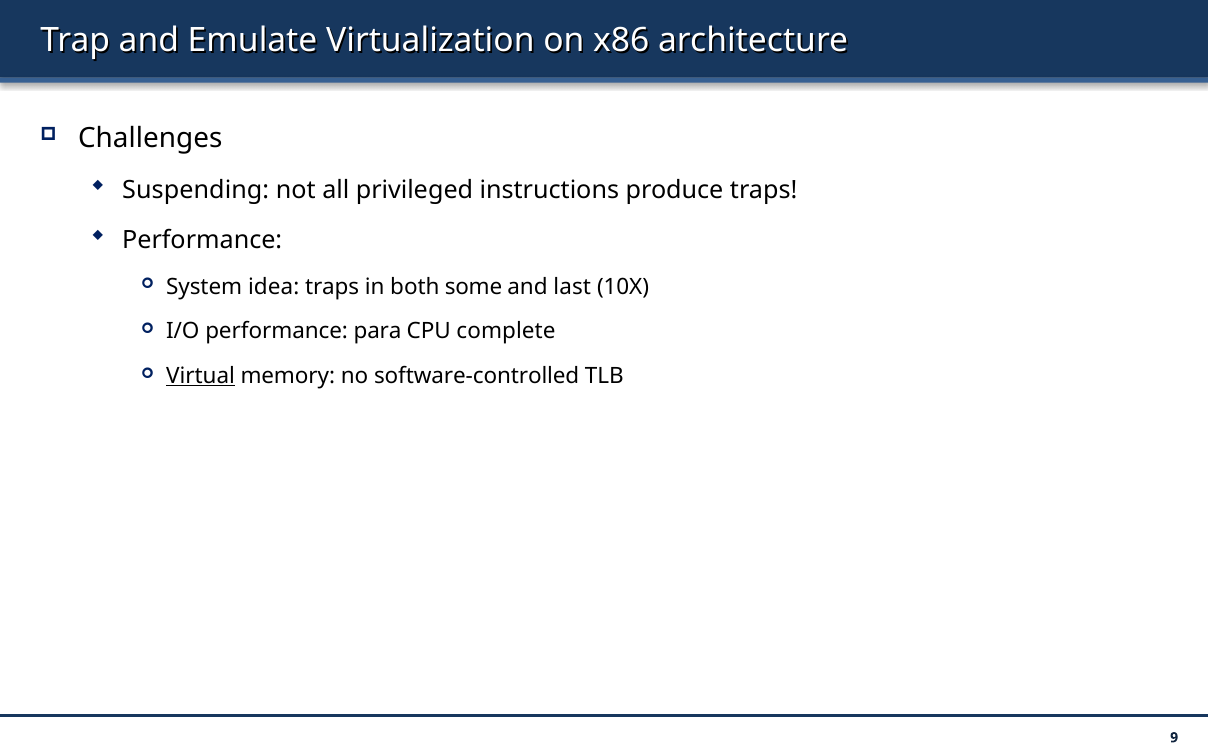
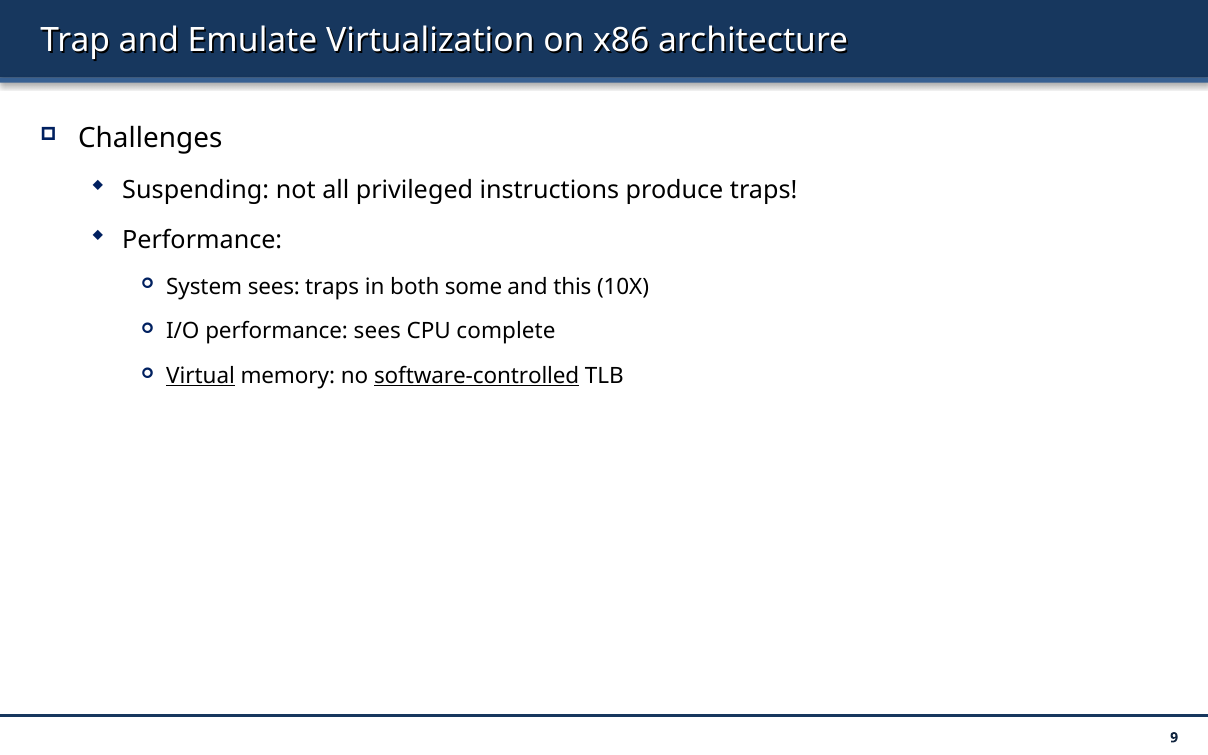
System idea: idea -> sees (274, 287)
last: last -> this (572, 287)
performance para: para -> sees (377, 331)
software-controlled underline: none -> present (477, 376)
